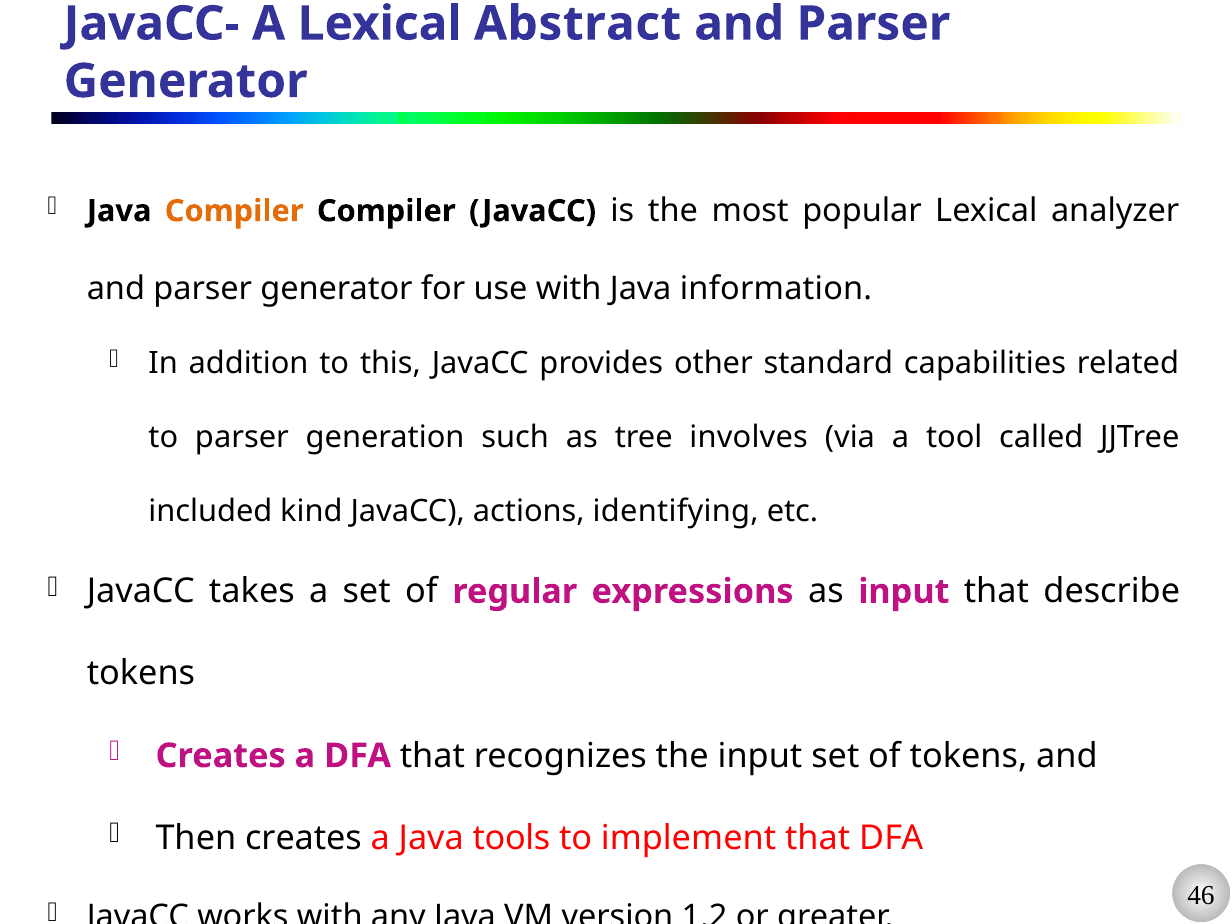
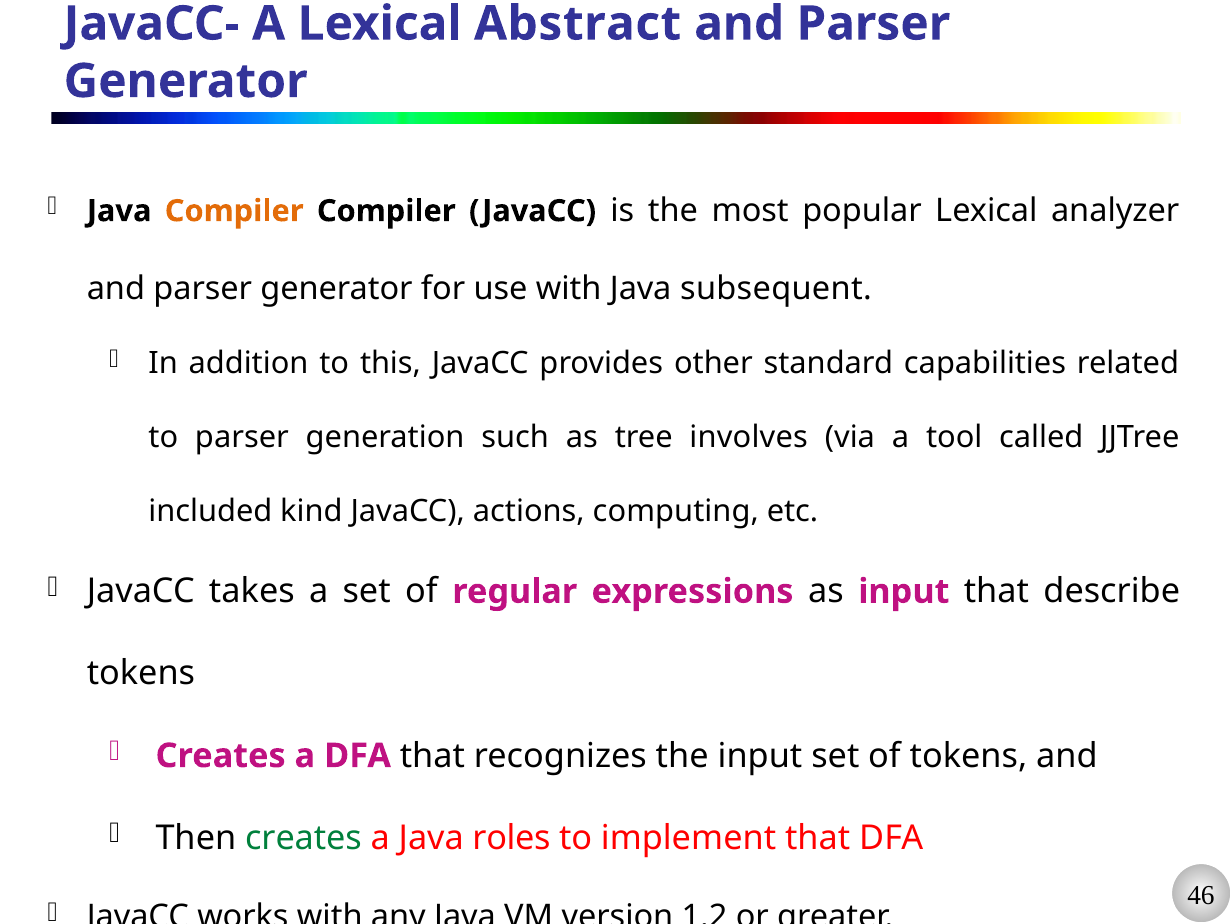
information: information -> subsequent (776, 288)
identifying: identifying -> computing (676, 511)
creates colour: black -> green (303, 838)
tools: tools -> roles (512, 838)
